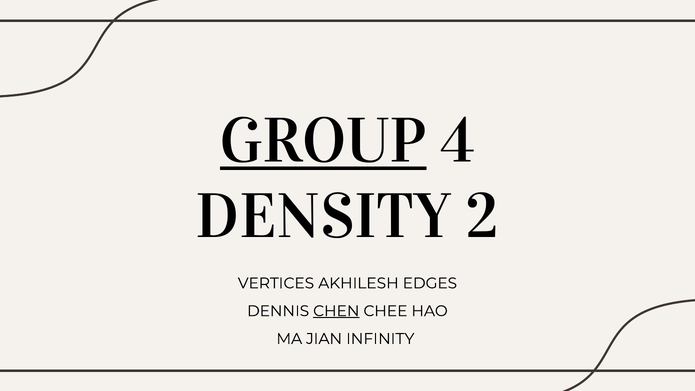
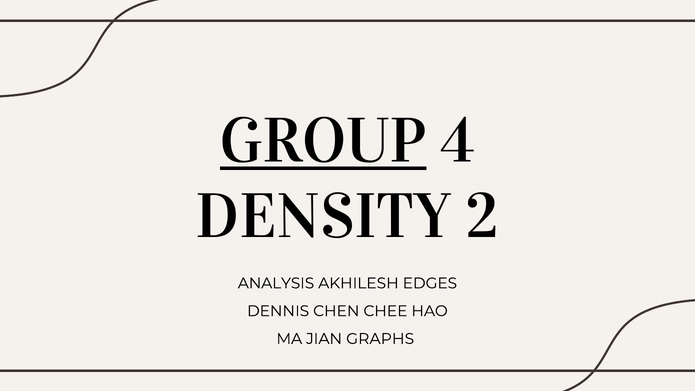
VERTICES: VERTICES -> ANALYSIS (276, 283)
CHEN underline: present -> none (336, 311)
INFINITY: INFINITY -> GRAPHS (380, 339)
